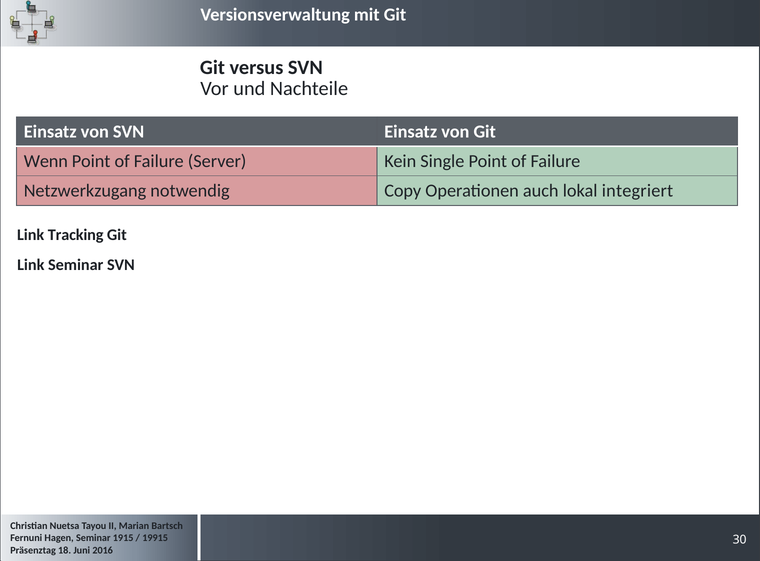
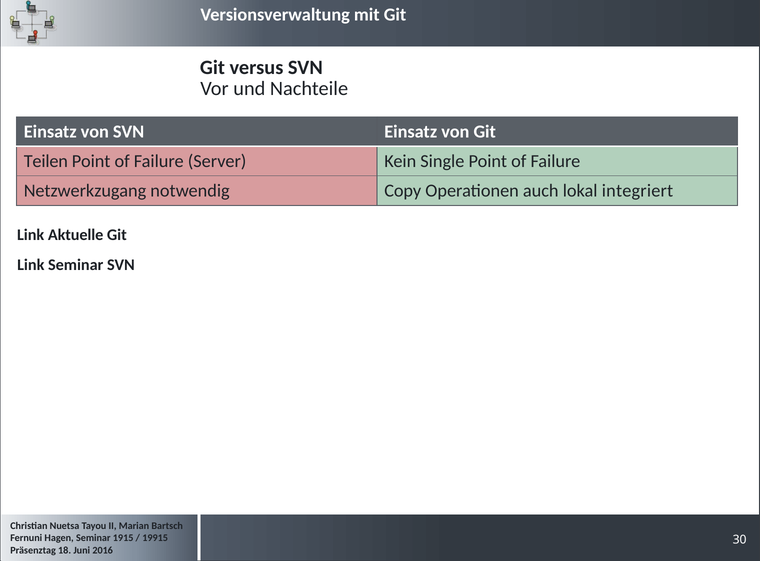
Wenn: Wenn -> Teilen (46, 161)
Tracking: Tracking -> Aktuelle (76, 235)
